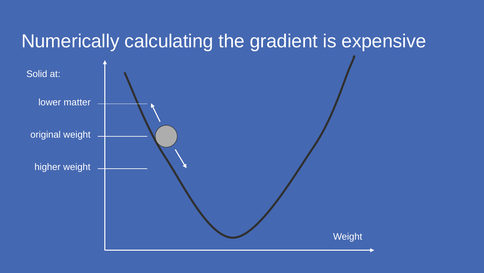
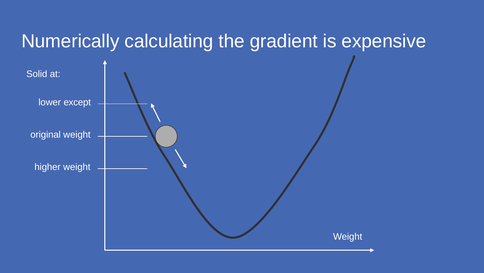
matter: matter -> except (77, 102)
